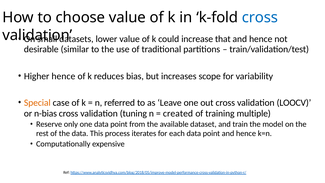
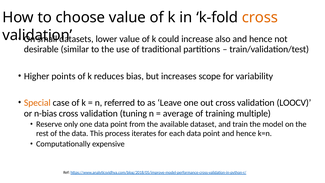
cross colour: blue -> orange (260, 17)
that: that -> also (223, 39)
Higher hence: hence -> points (63, 76)
created: created -> average (178, 113)
